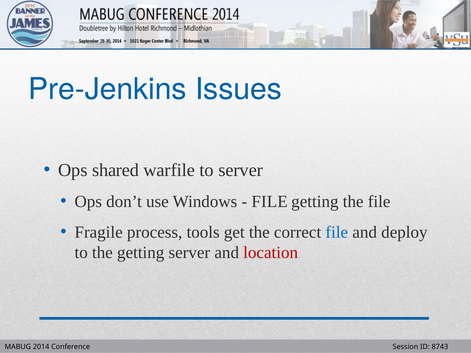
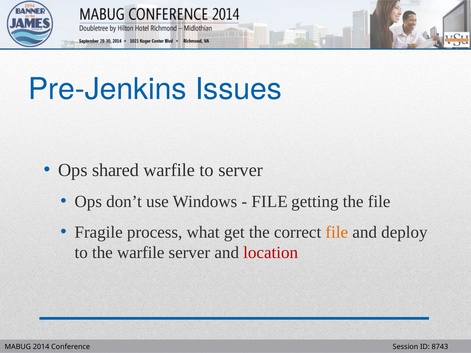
tools: tools -> what (203, 232)
file colour: blue -> orange (337, 232)
the getting: getting -> warfile (141, 253)
